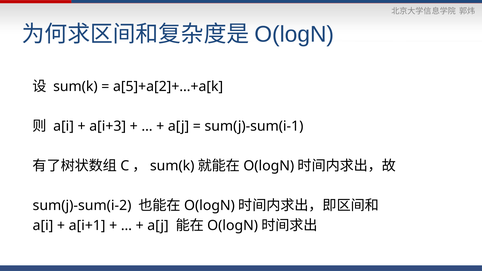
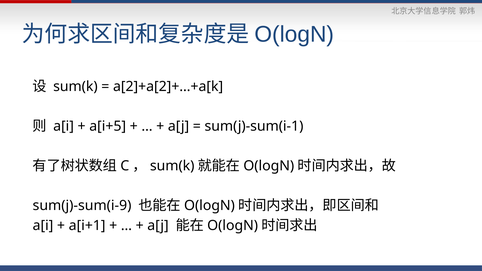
a[5]+a[2]+…+a[k: a[5]+a[2]+…+a[k -> a[2]+a[2]+…+a[k (168, 86)
a[i+3: a[i+3 -> a[i+5 (108, 126)
sum(j)-sum(i-2: sum(j)-sum(i-2 -> sum(j)-sum(i-9 (82, 206)
